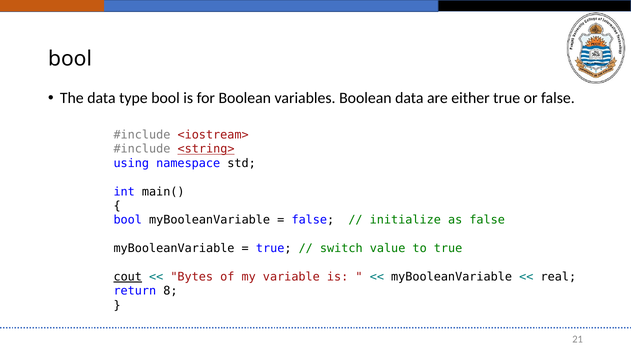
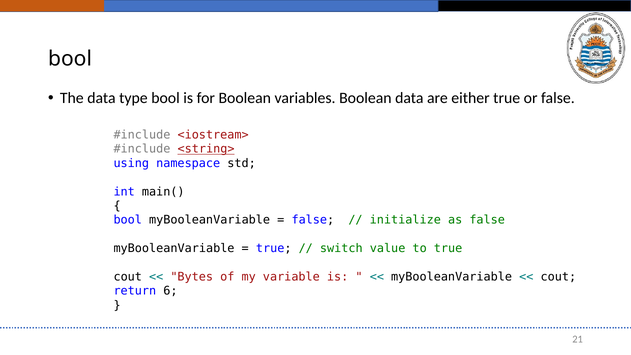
cout underline: present -> none (128, 277)
real: real -> cout (558, 277)
8: 8 -> 6 (170, 291)
